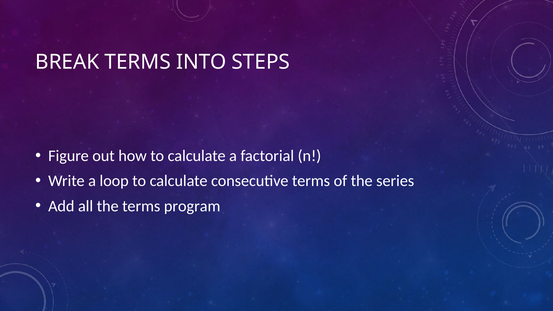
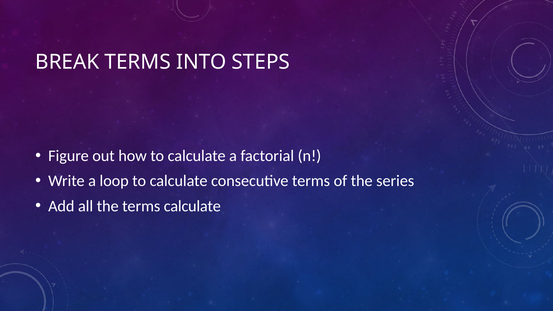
terms program: program -> calculate (192, 206)
